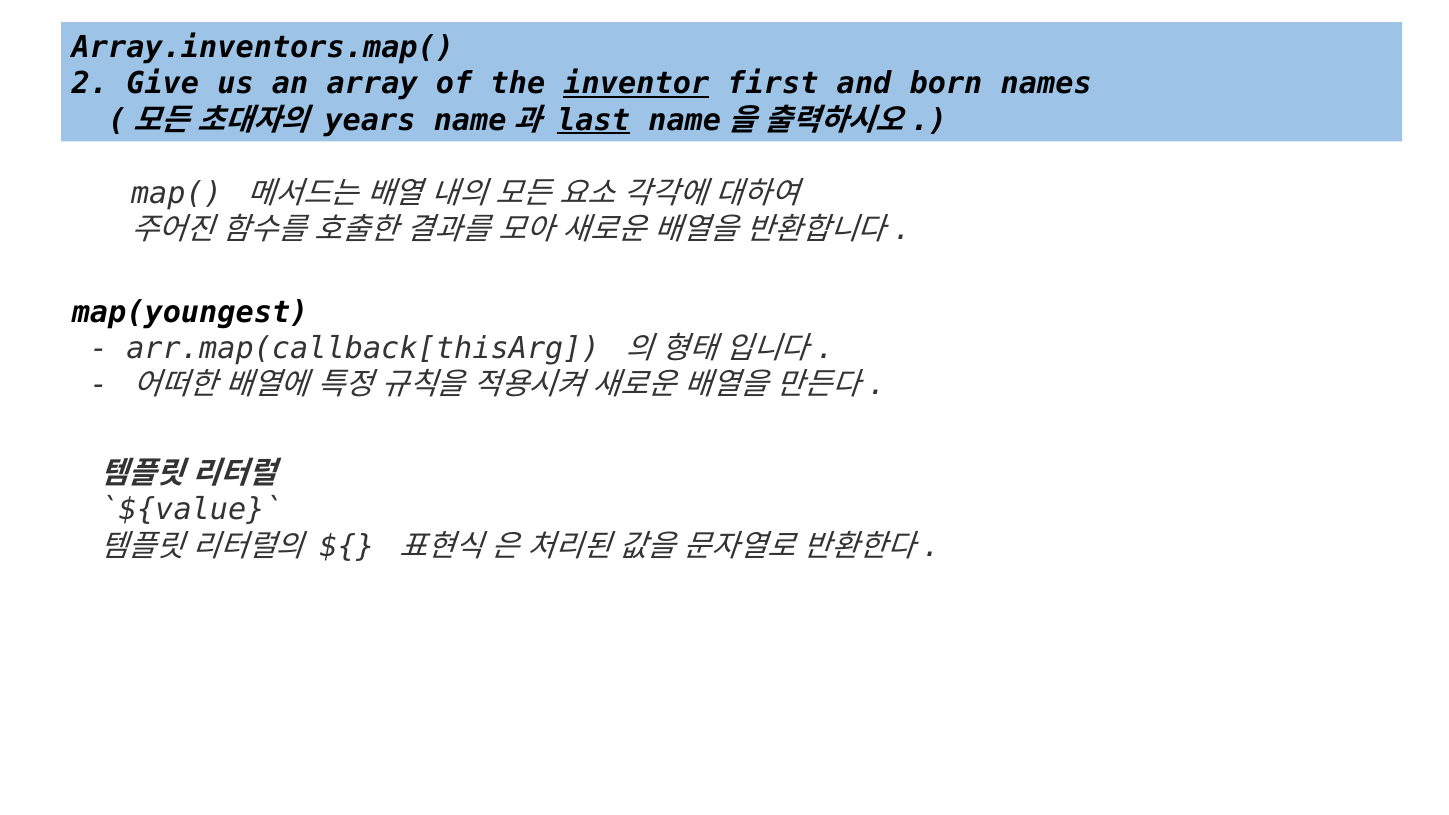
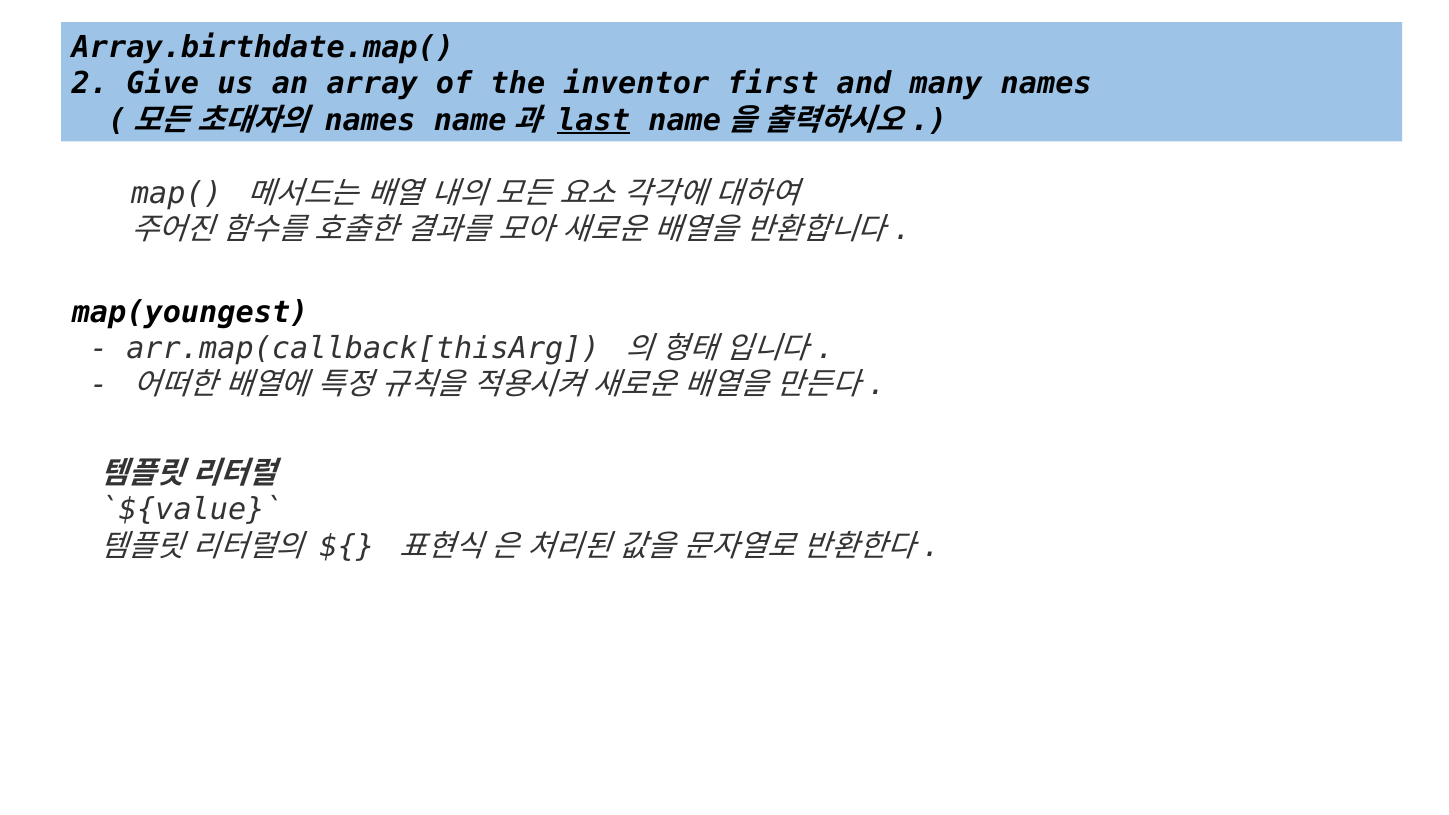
Array.inventors.map(: Array.inventors.map( -> Array.birthdate.map( (263, 48)
inventor underline: present -> none (636, 84)
born: born -> many (946, 84)
years: years -> names (370, 120)
